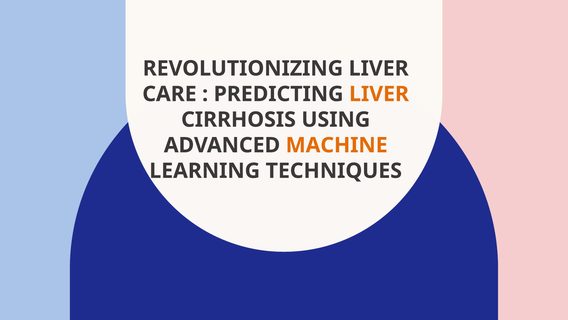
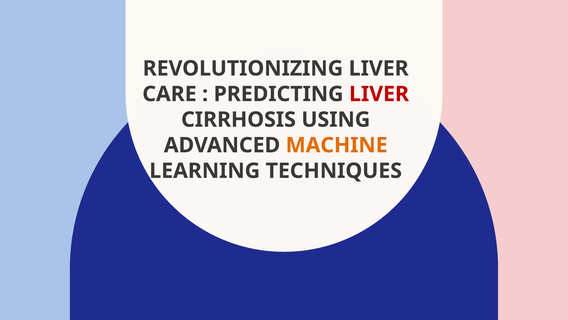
LIVER colour: orange -> red (379, 94)
